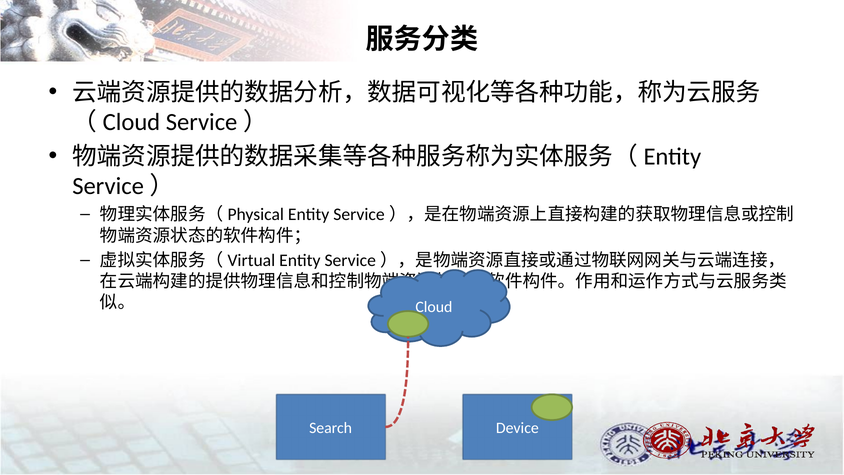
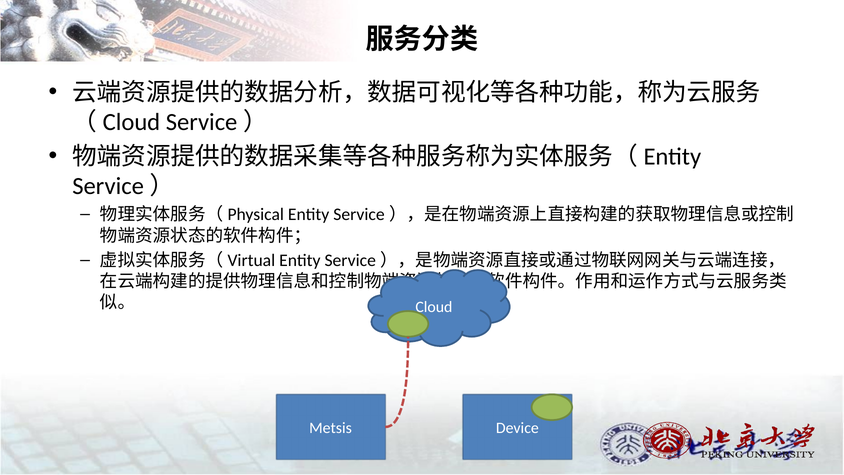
Search: Search -> Metsis (331, 428)
